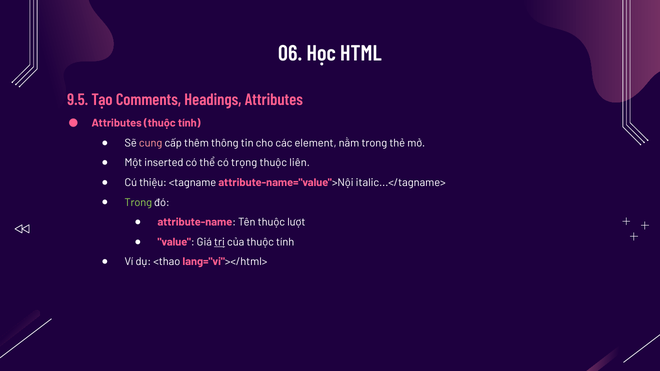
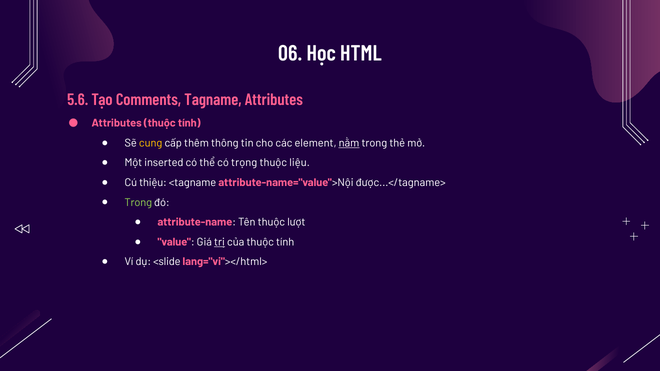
9.5: 9.5 -> 5.6 (78, 100)
Headings: Headings -> Tagname (213, 100)
cung colour: pink -> yellow (151, 143)
nằm underline: none -> present (349, 143)
liên: liên -> liệu (300, 163)
italic...</tagname>: italic...</tagname> -> được...</tagname> (401, 183)
<thao: <thao -> <slide (167, 262)
